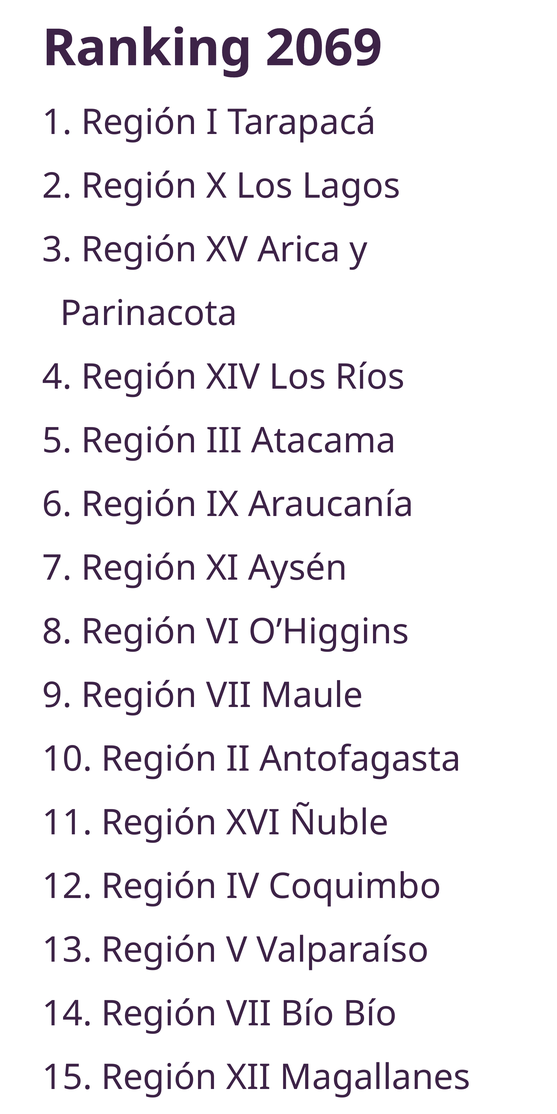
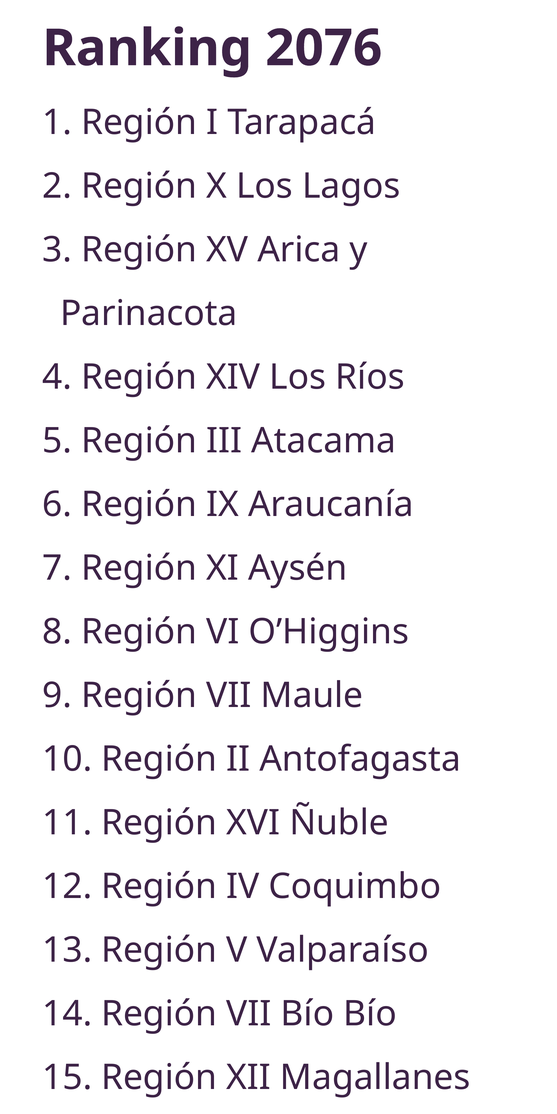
2069: 2069 -> 2076 (324, 48)
